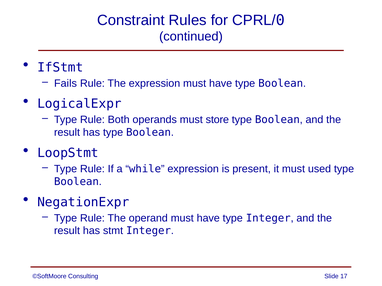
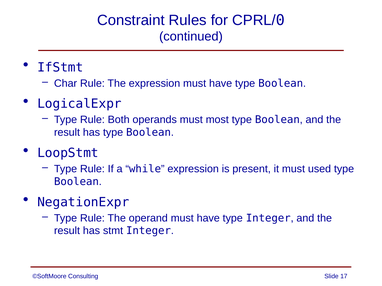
Fails: Fails -> Char (66, 83)
store: store -> most (217, 120)
